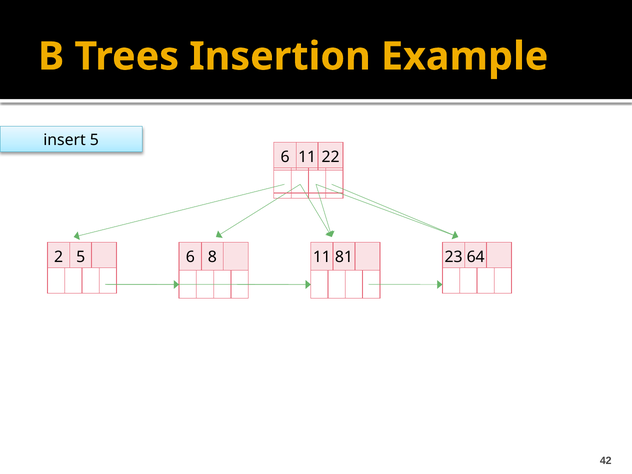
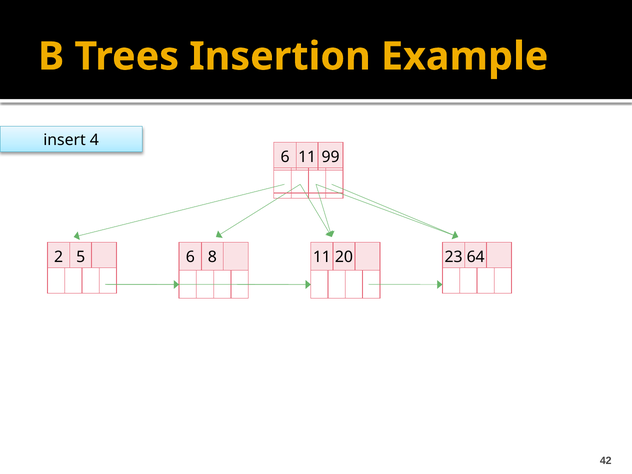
insert 5: 5 -> 4 (94, 140)
22: 22 -> 99 (331, 157)
81: 81 -> 20 (344, 257)
